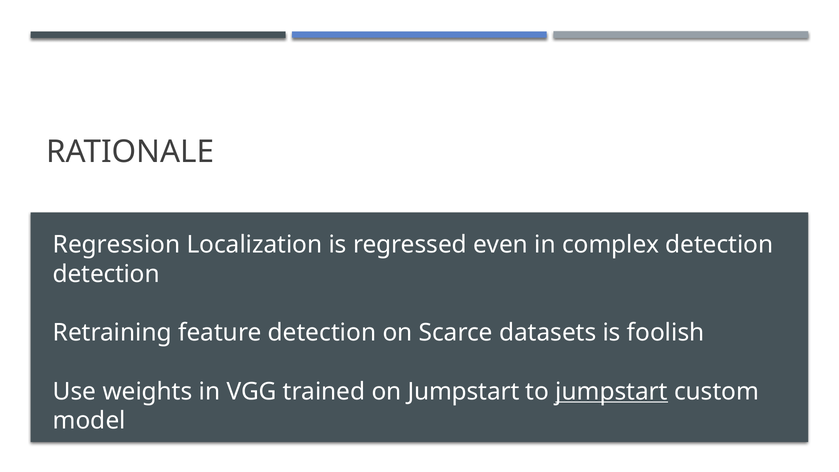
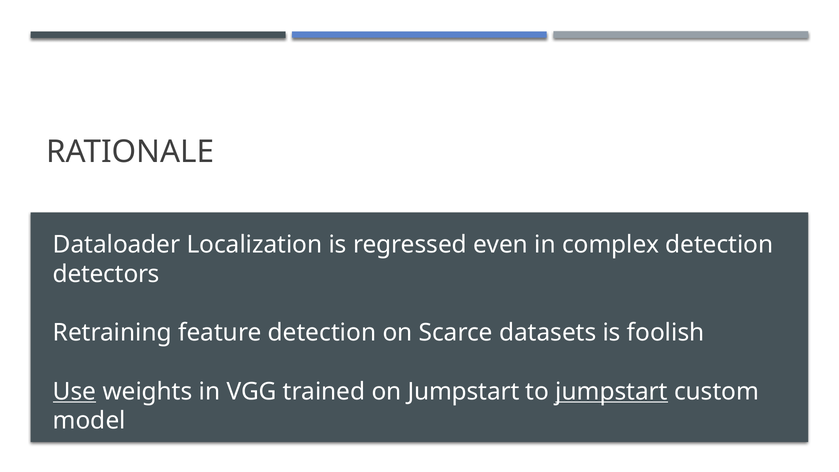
Regression: Regression -> Dataloader (117, 245)
detection: detection -> detectors (106, 274)
Use underline: none -> present (75, 391)
